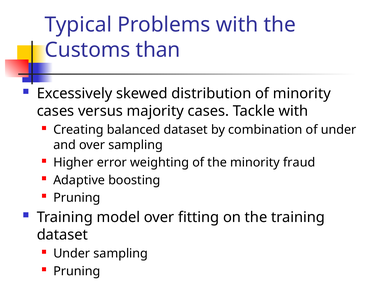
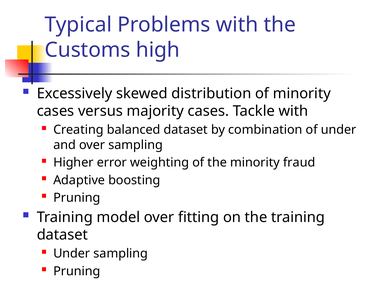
than: than -> high (158, 50)
